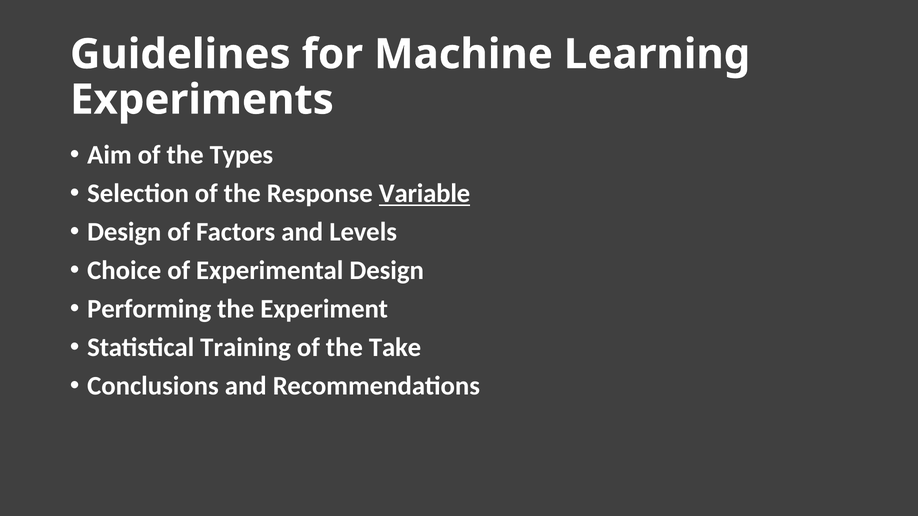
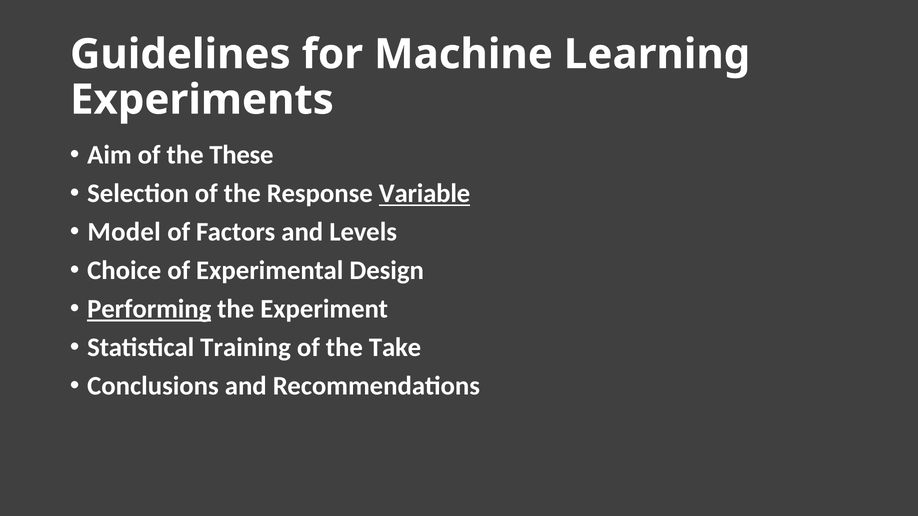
Types: Types -> These (241, 155)
Design: Design -> Model (124, 232)
Performing underline: none -> present (149, 309)
